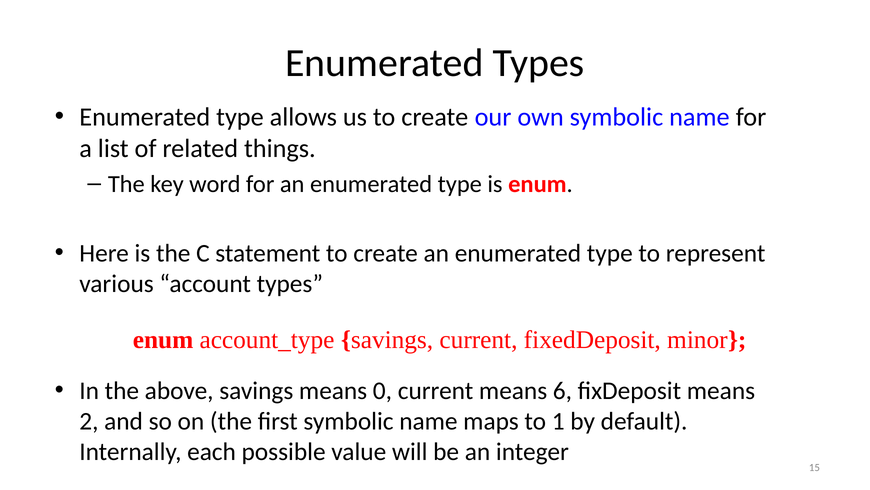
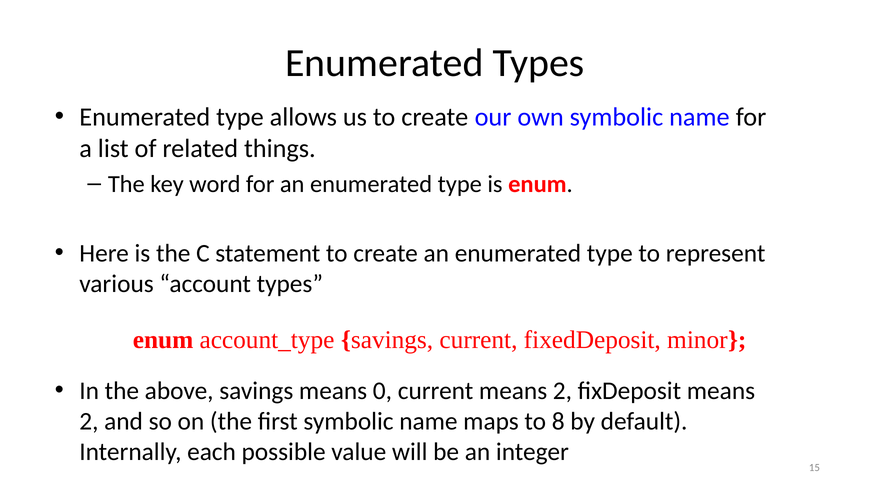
current means 6: 6 -> 2 (562, 390)
1: 1 -> 8 (558, 421)
